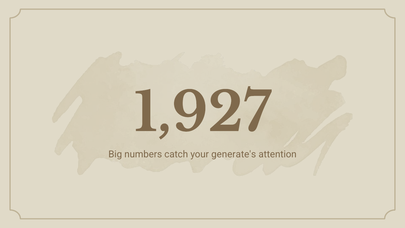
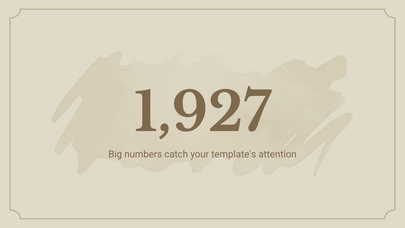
generate's: generate's -> template's (234, 154)
